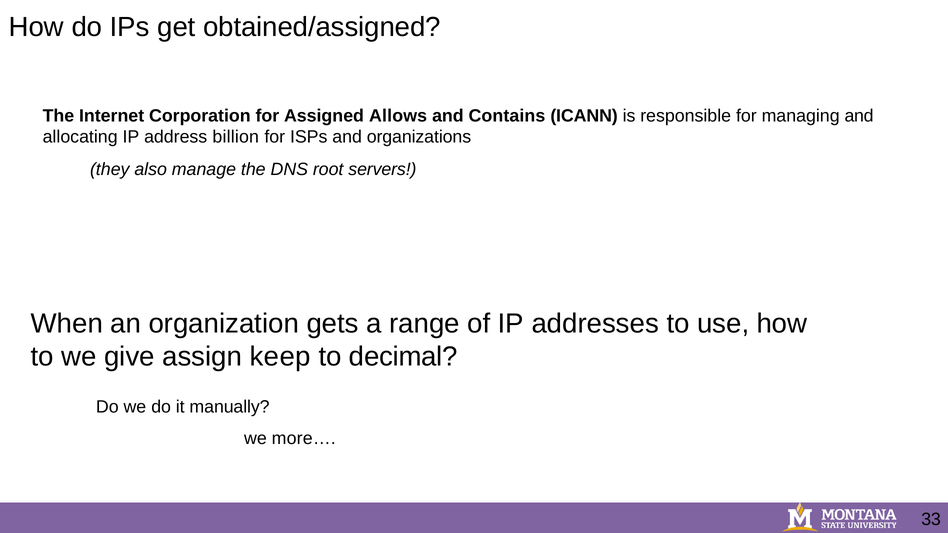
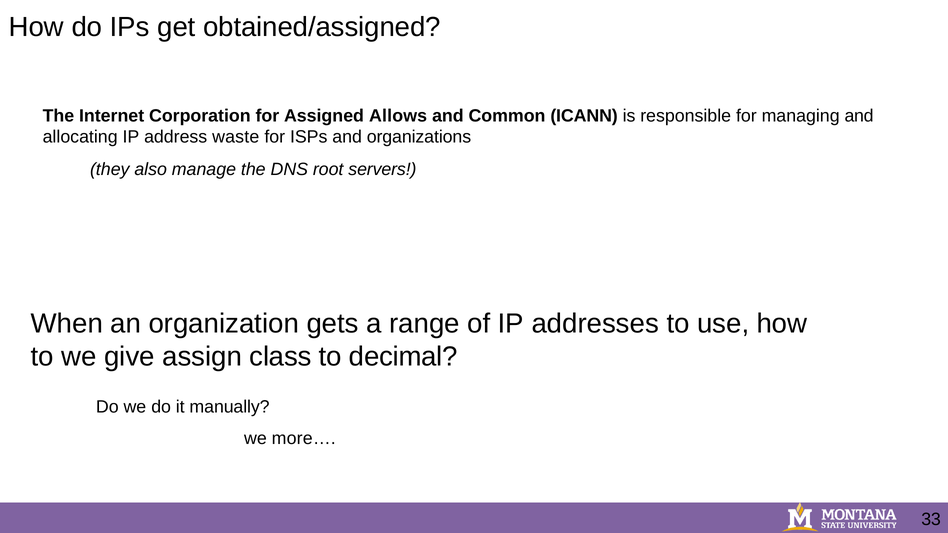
Contains: Contains -> Common (507, 116)
billion: billion -> waste (236, 137)
keep: keep -> class (280, 357)
